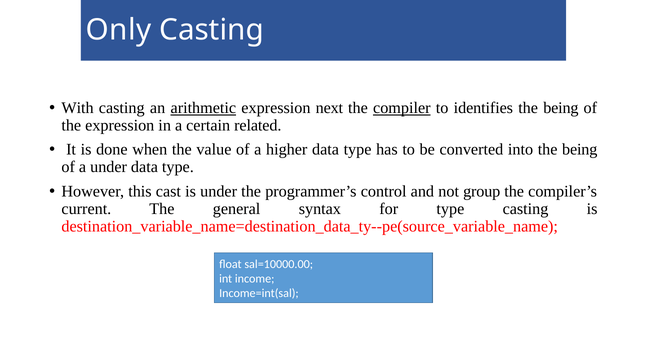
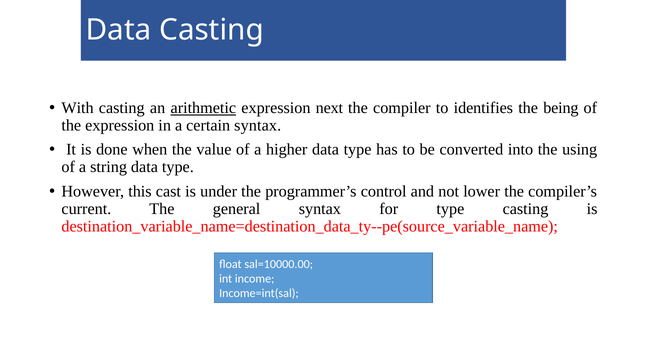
Only: Only -> Data (119, 30)
compiler underline: present -> none (402, 108)
certain related: related -> syntax (258, 125)
into the being: being -> using (580, 150)
a under: under -> string (109, 167)
group: group -> lower (482, 191)
